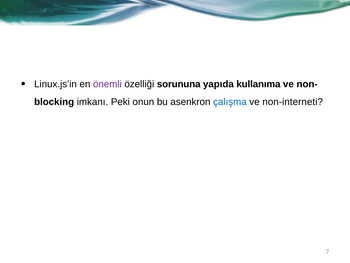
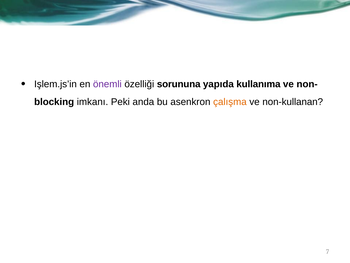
Linux.js’in: Linux.js’in -> Işlem.js’in (55, 84)
onun: onun -> anda (143, 102)
çalışma colour: blue -> orange (230, 102)
non-interneti: non-interneti -> non-kullanan (293, 102)
